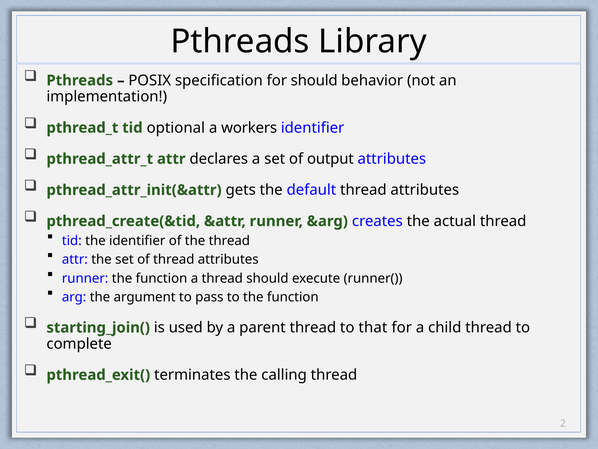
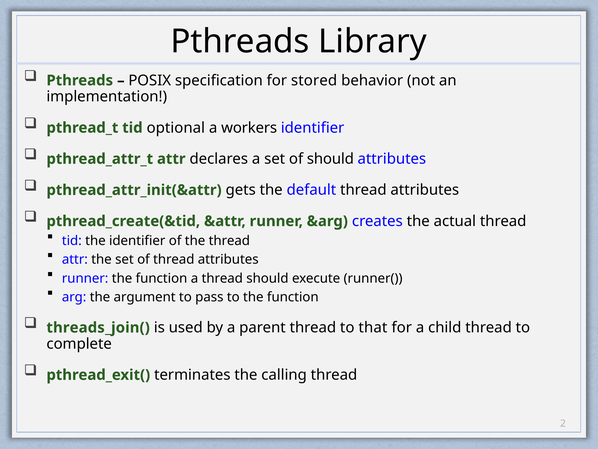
for should: should -> stored (314, 80)
of output: output -> should (330, 159)
starting_join(: starting_join( -> threads_join( (98, 327)
